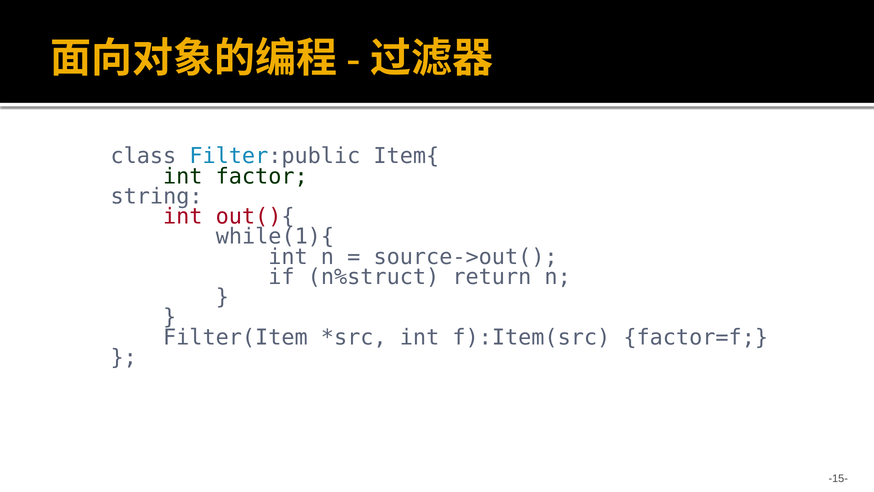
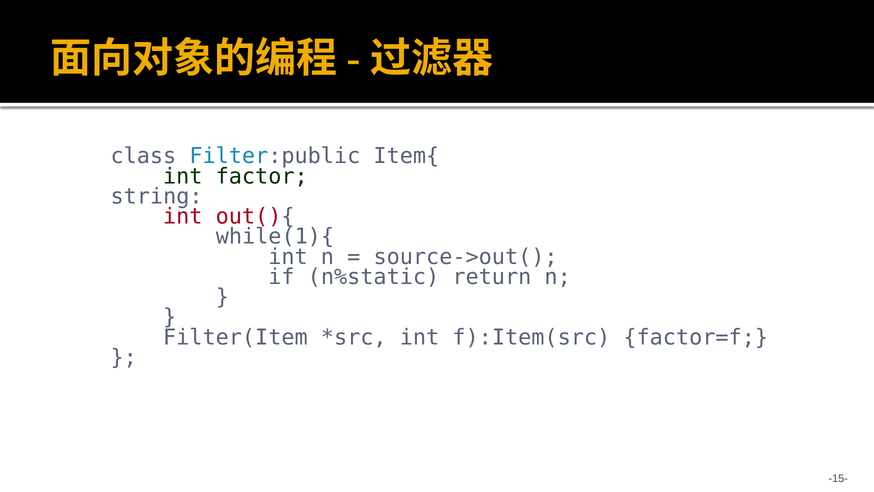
n%struct: n%struct -> n%static (373, 277)
